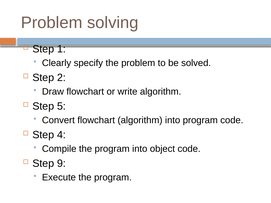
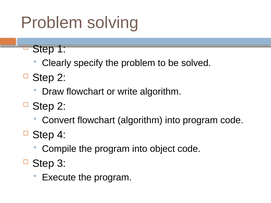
5: 5 -> 2 (61, 106)
9: 9 -> 3 (61, 164)
